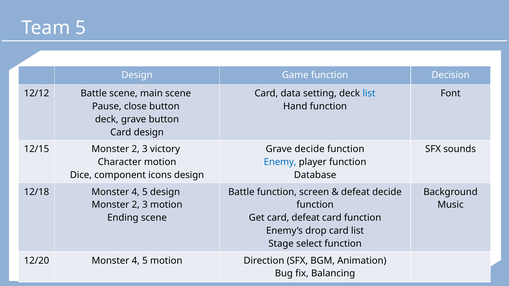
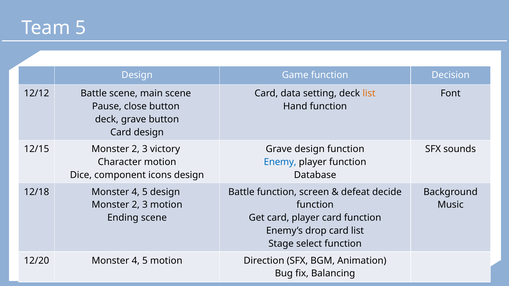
list colour: blue -> orange (369, 94)
Grave decide: decide -> design (310, 149)
card defeat: defeat -> player (306, 218)
